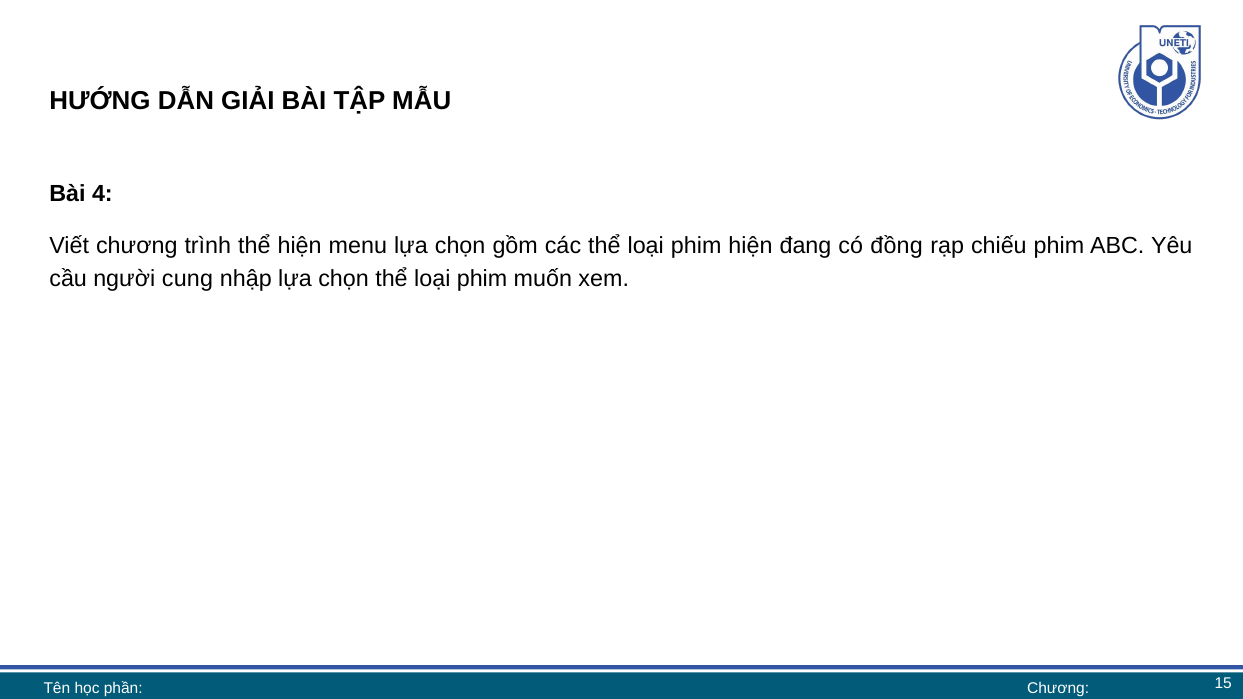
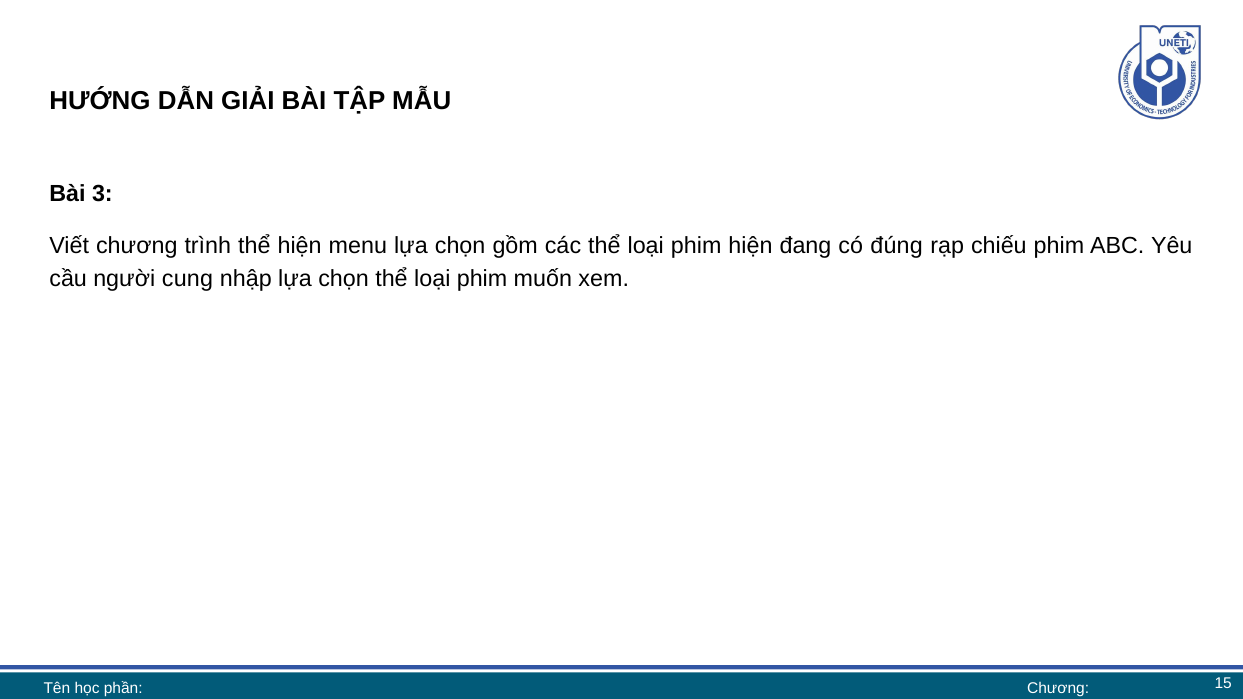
4: 4 -> 3 (102, 193)
đồng: đồng -> đúng (897, 246)
